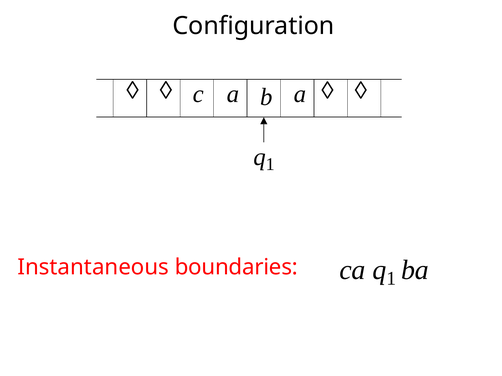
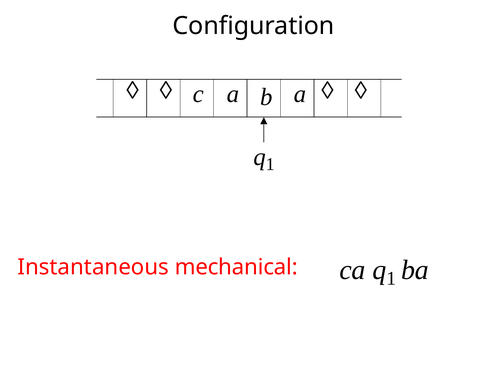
boundaries: boundaries -> mechanical (236, 267)
